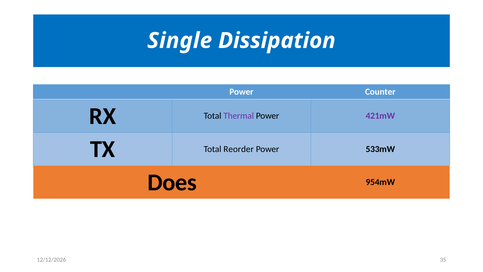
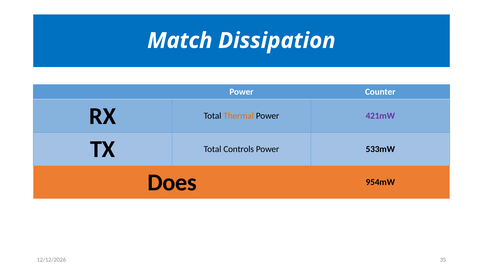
Single: Single -> Match (180, 41)
Thermal colour: purple -> orange (239, 116)
Reorder: Reorder -> Controls (239, 149)
